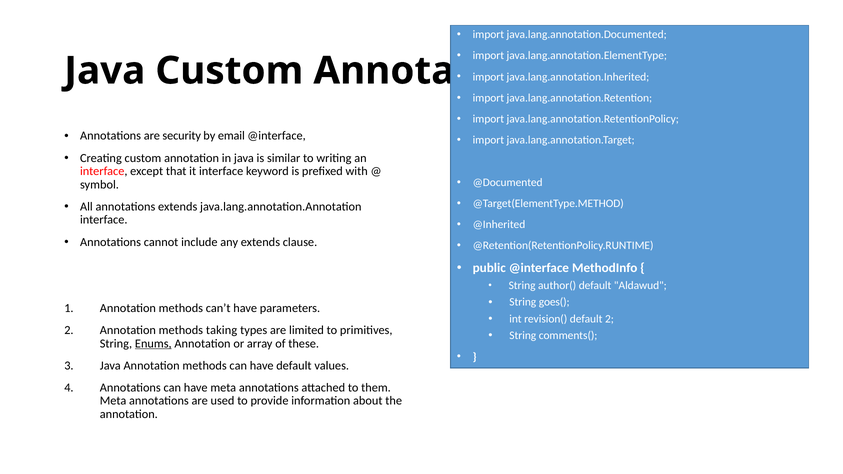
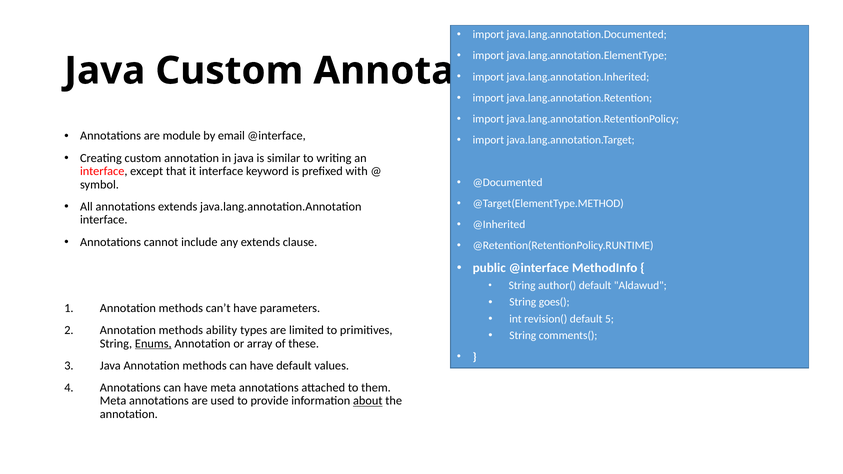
security: security -> module (182, 136)
default 2: 2 -> 5 (609, 319)
taking: taking -> ability (222, 330)
about underline: none -> present (368, 401)
